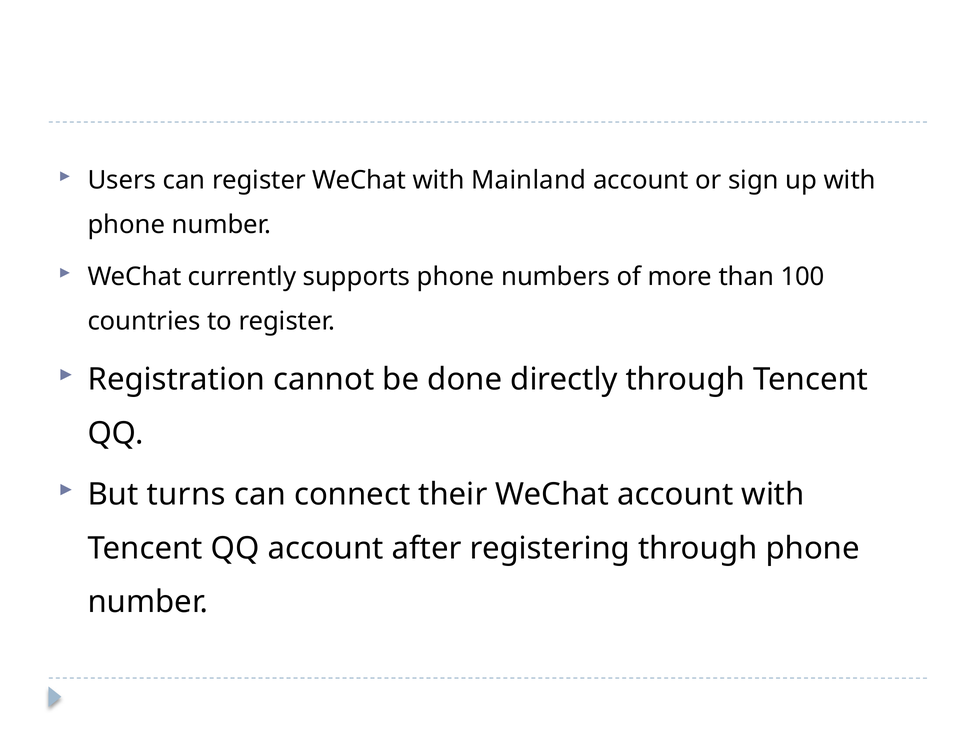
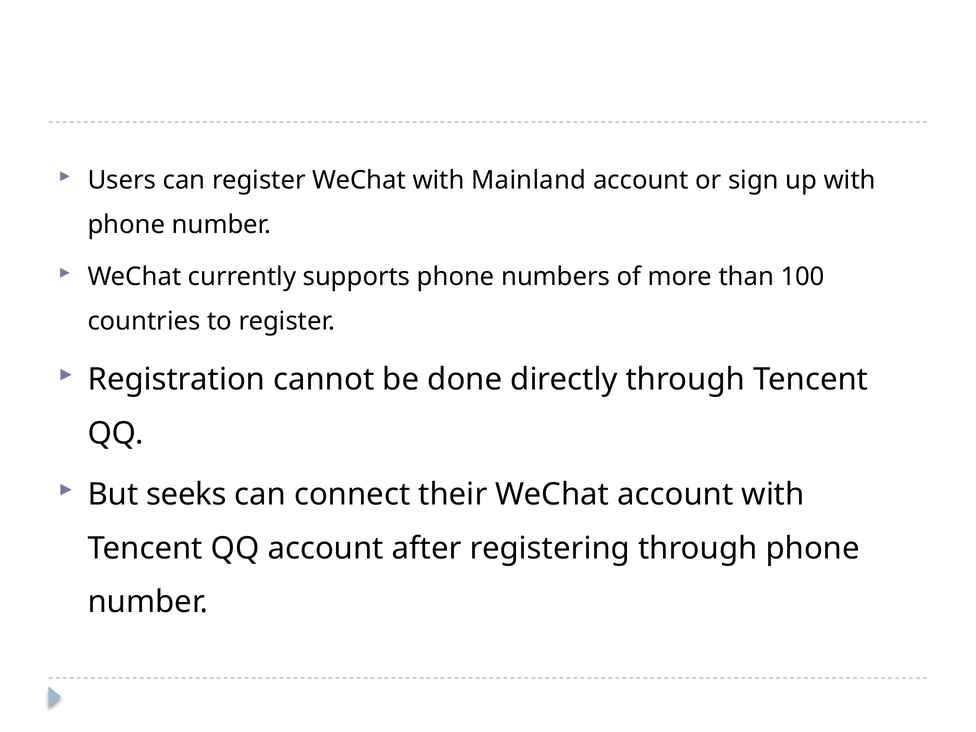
turns: turns -> seeks (186, 494)
